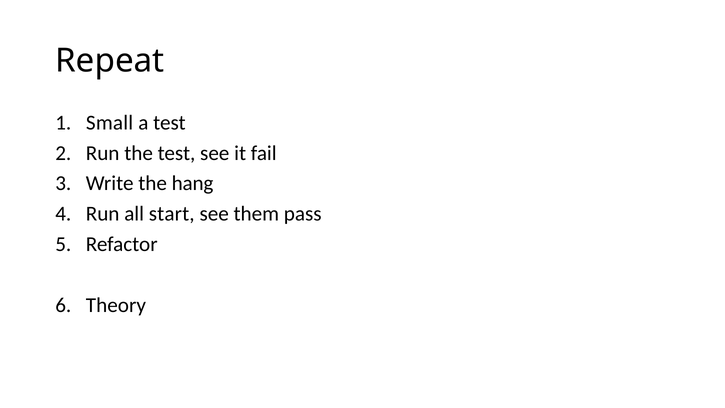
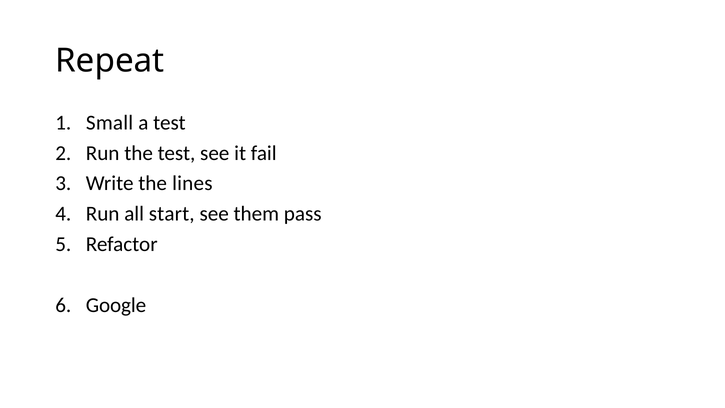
hang: hang -> lines (192, 183)
Theory: Theory -> Google (116, 305)
